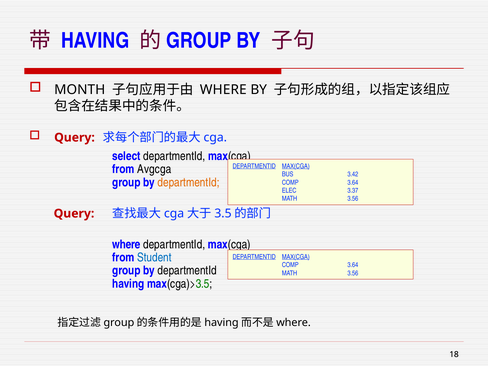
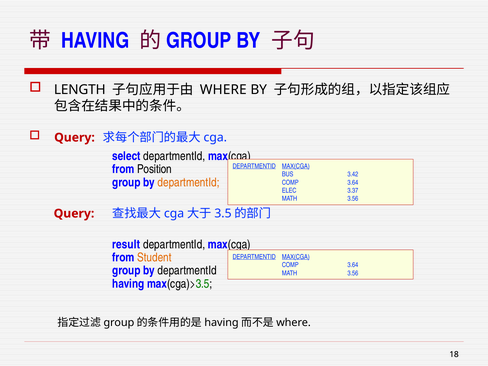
MONTH: MONTH -> LENGTH (80, 90)
Avgcga: Avgcga -> Position (154, 169)
where: where -> result (126, 244)
Student colour: blue -> orange (154, 257)
